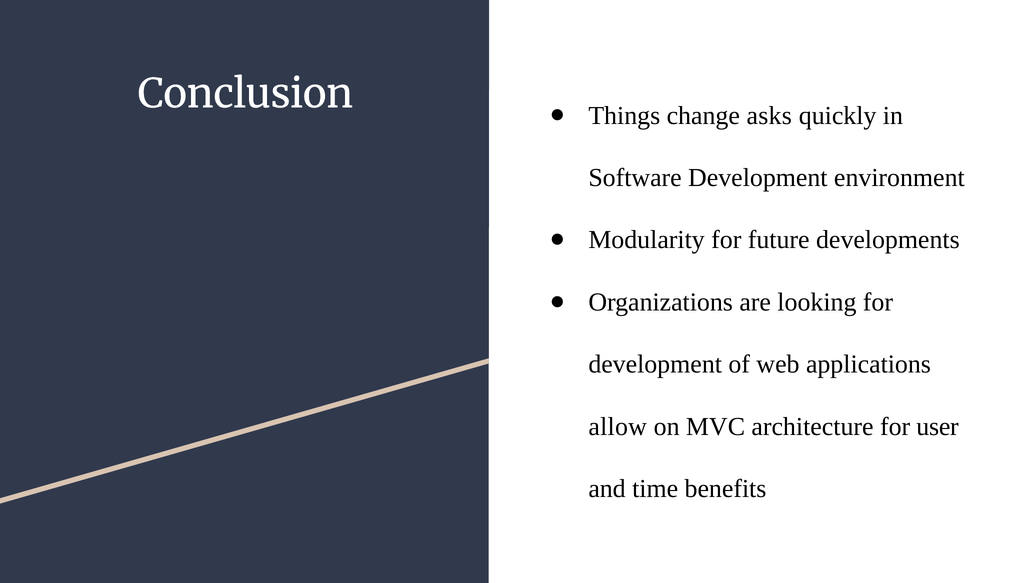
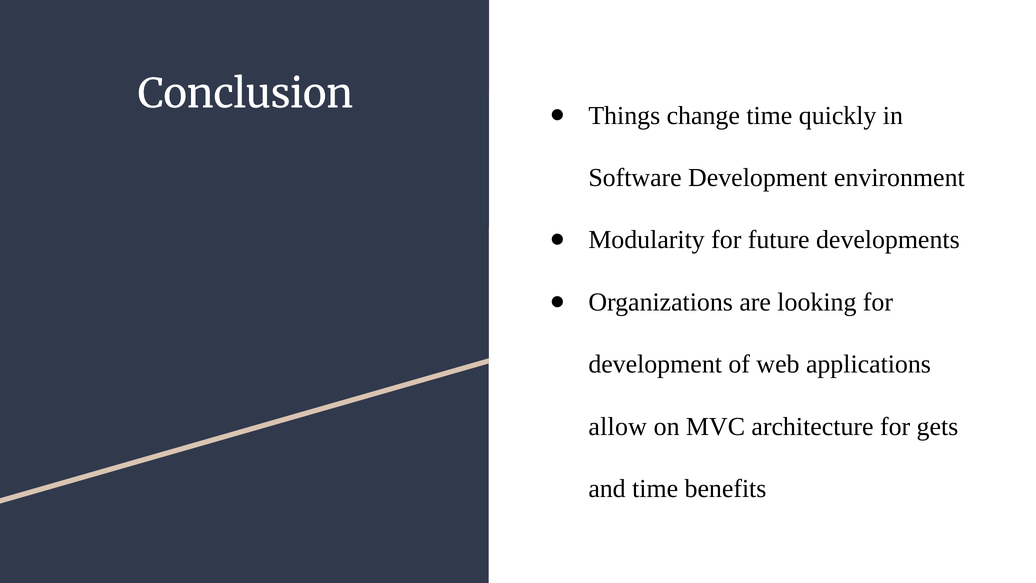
change asks: asks -> time (769, 116)
user: user -> gets (937, 426)
